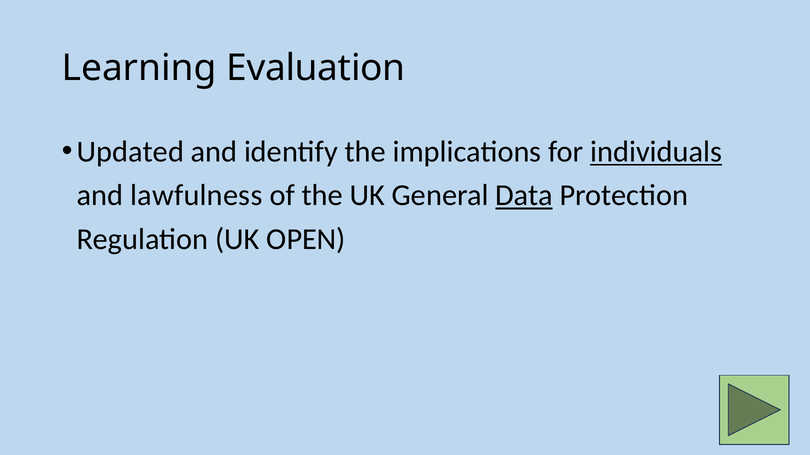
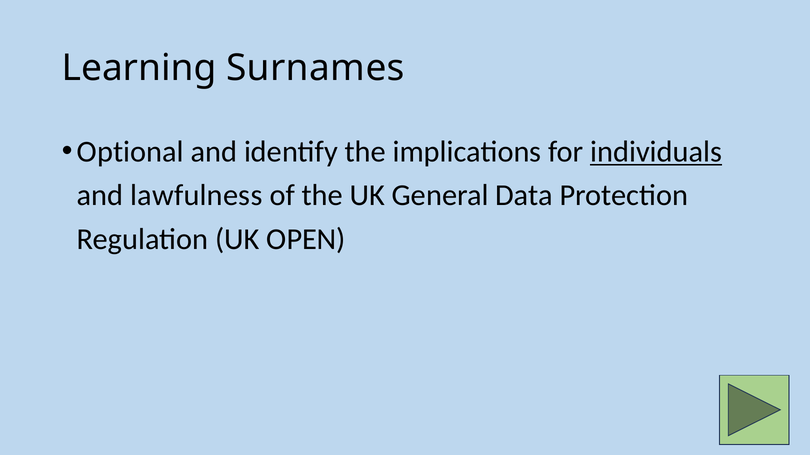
Evaluation: Evaluation -> Surnames (315, 68)
Updated: Updated -> Optional (130, 152)
Data underline: present -> none (524, 196)
